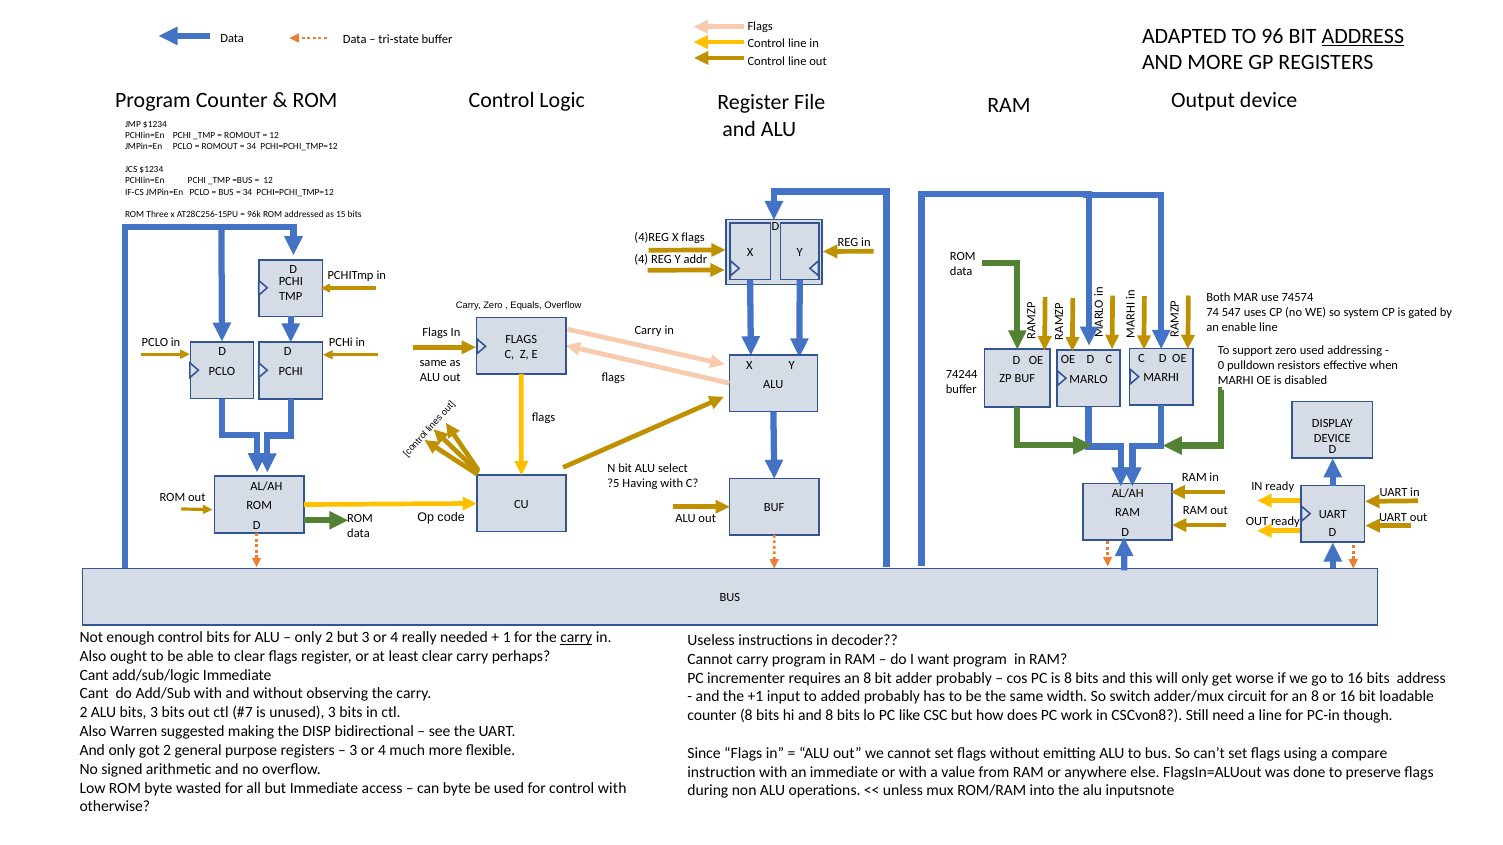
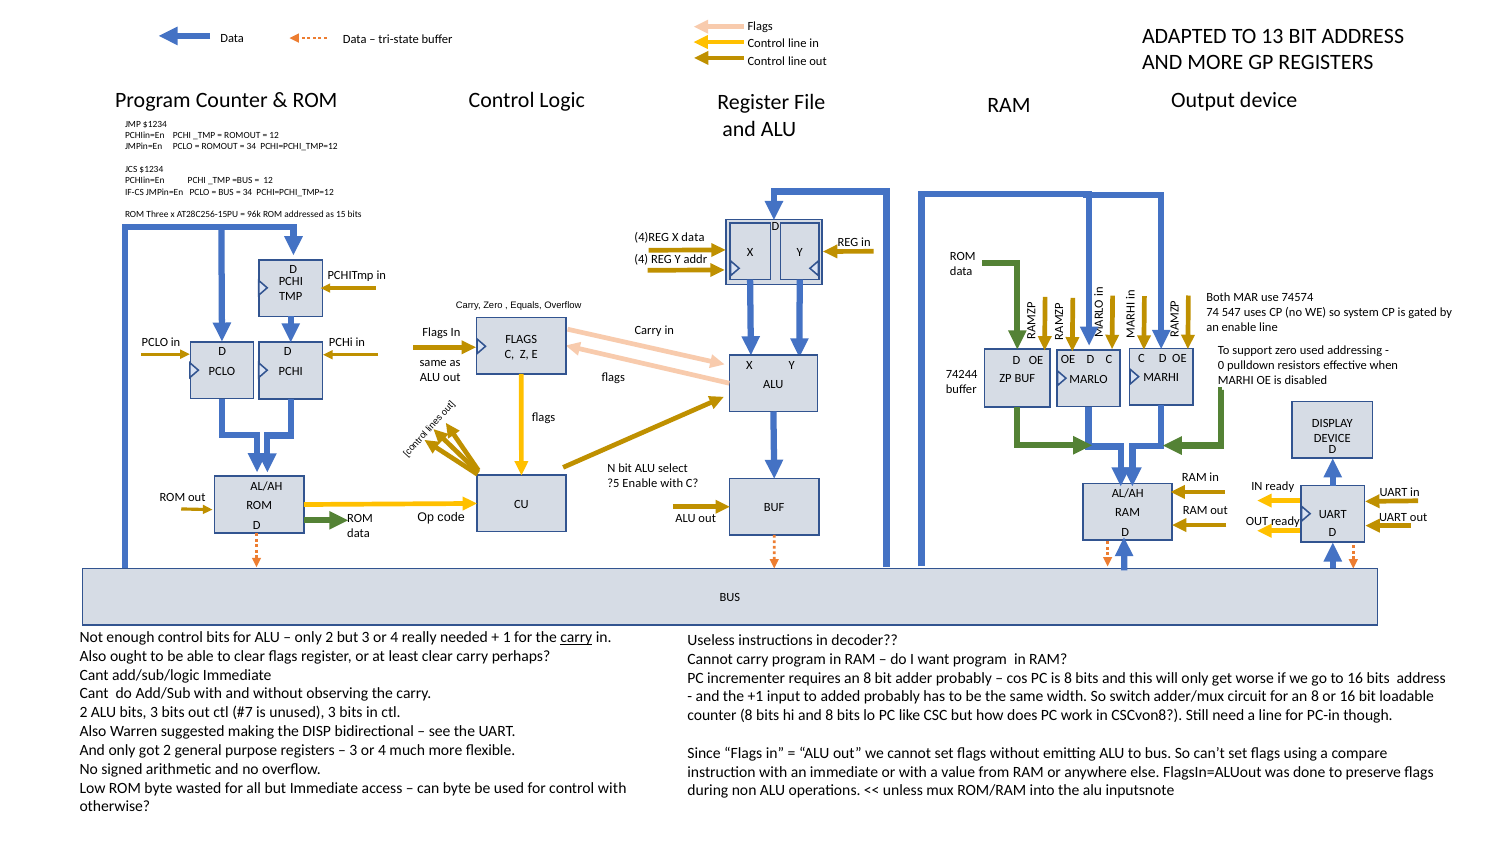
96: 96 -> 13 (1272, 36)
ADDRESS underline: present -> none (1363, 36)
X flags: flags -> data (693, 237)
?5 Having: Having -> Enable (640, 483)
